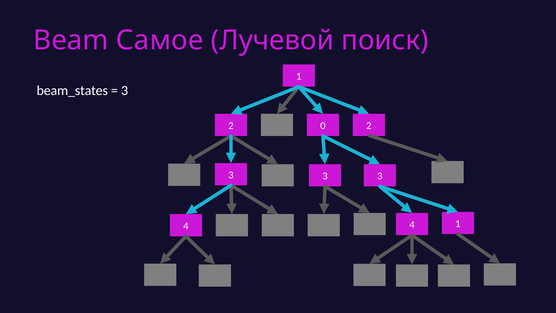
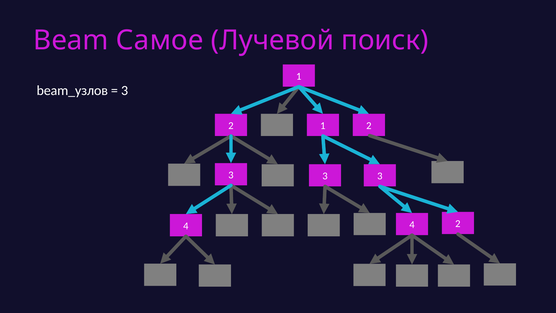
beam_states: beam_states -> beam_узлов (72, 90)
2 0: 0 -> 1 (323, 126)
1: 1 -> 2 (458, 224)
